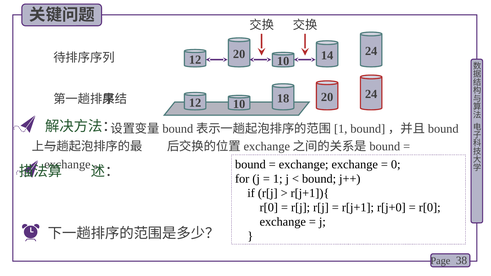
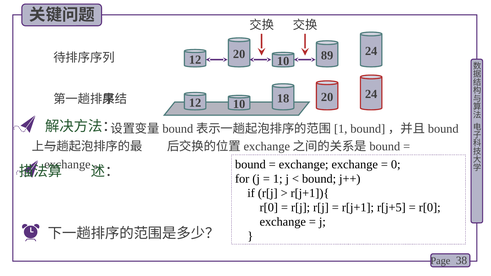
14: 14 -> 89 (327, 56)
r[j+0: r[j+0 -> r[j+5 (391, 208)
